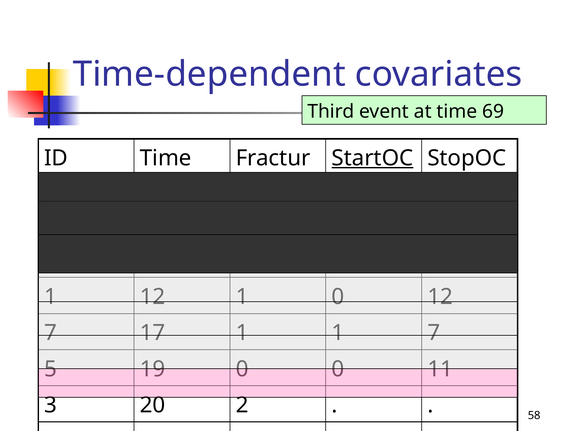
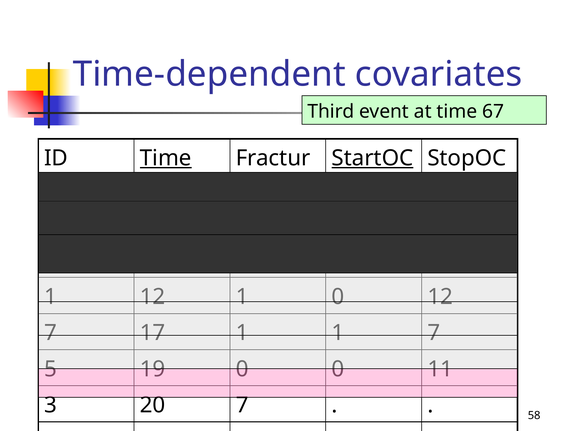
69: 69 -> 67 (493, 111)
Time underline: none -> present (166, 158)
20 2: 2 -> 7 (242, 405)
